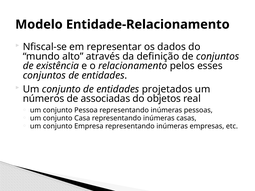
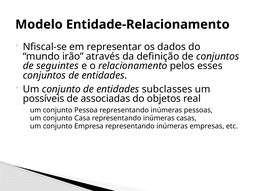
alto: alto -> irão (73, 56)
existência: existência -> seguintes (57, 66)
projetados: projetados -> subclasses (167, 89)
números: números -> possíveis (44, 99)
